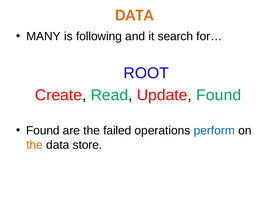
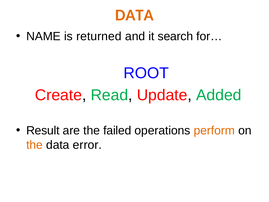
MANY: MANY -> NAME (43, 36)
following: following -> returned (99, 36)
Update Found: Found -> Added (219, 95)
Found: Found -> Result (43, 130)
perform colour: blue -> orange (214, 130)
store: store -> error (87, 145)
